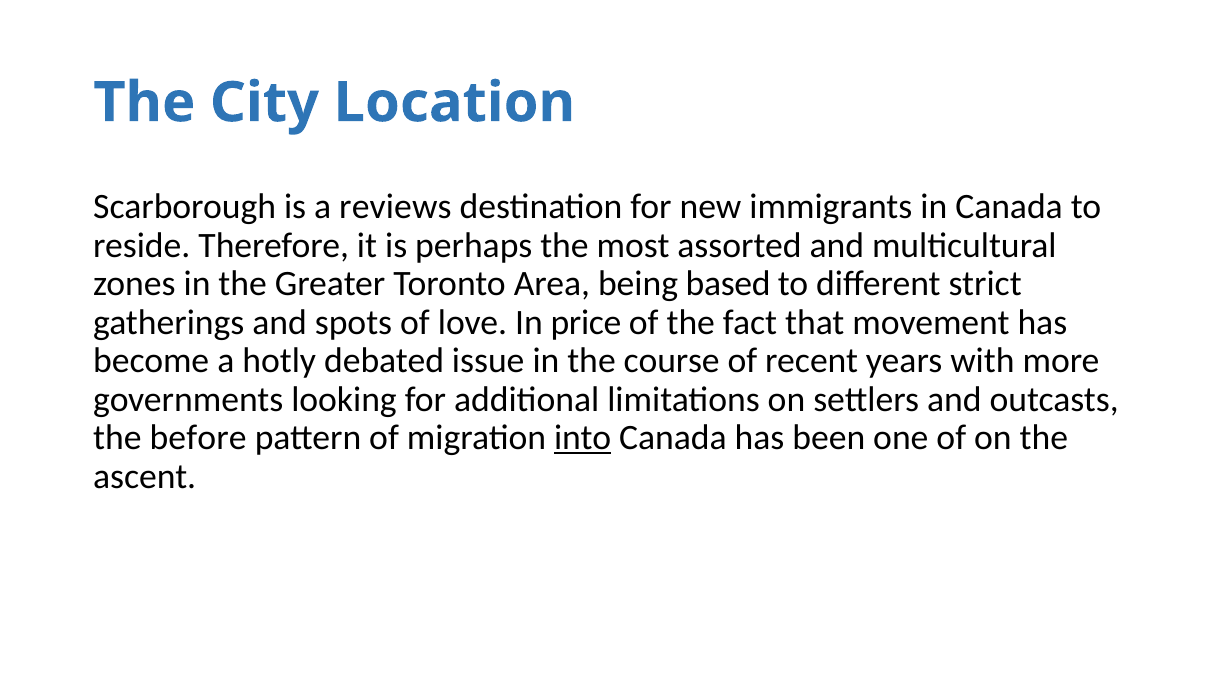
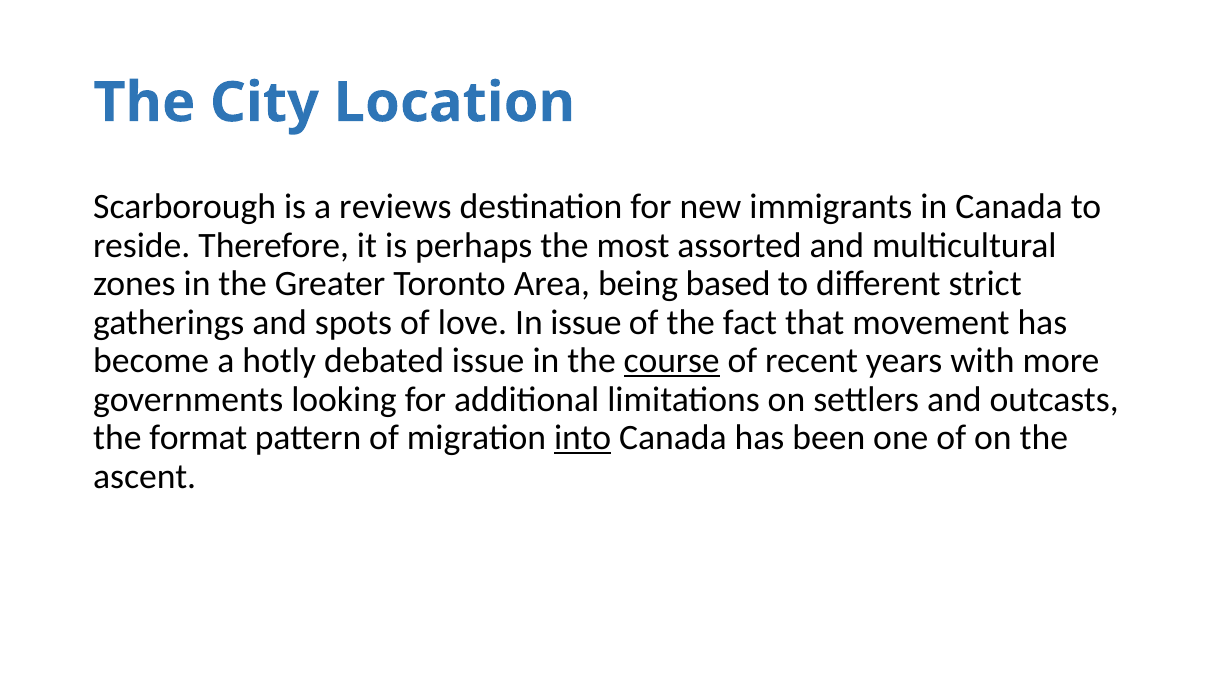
In price: price -> issue (586, 322)
course underline: none -> present (672, 361)
before: before -> format (198, 438)
